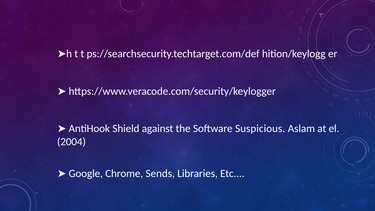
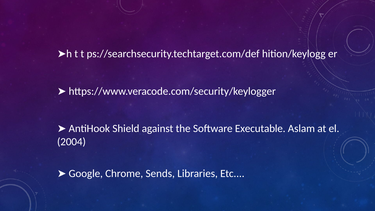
Suspicious: Suspicious -> Executable (260, 129)
